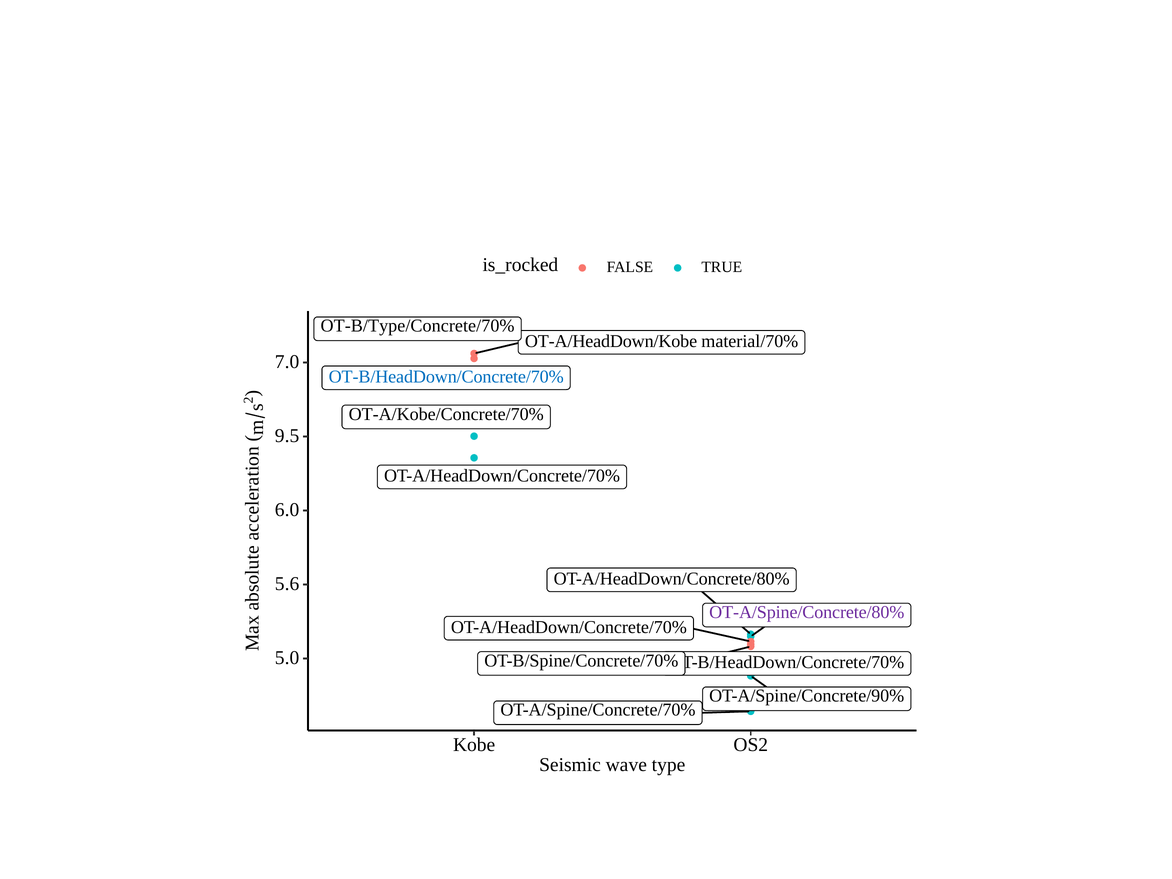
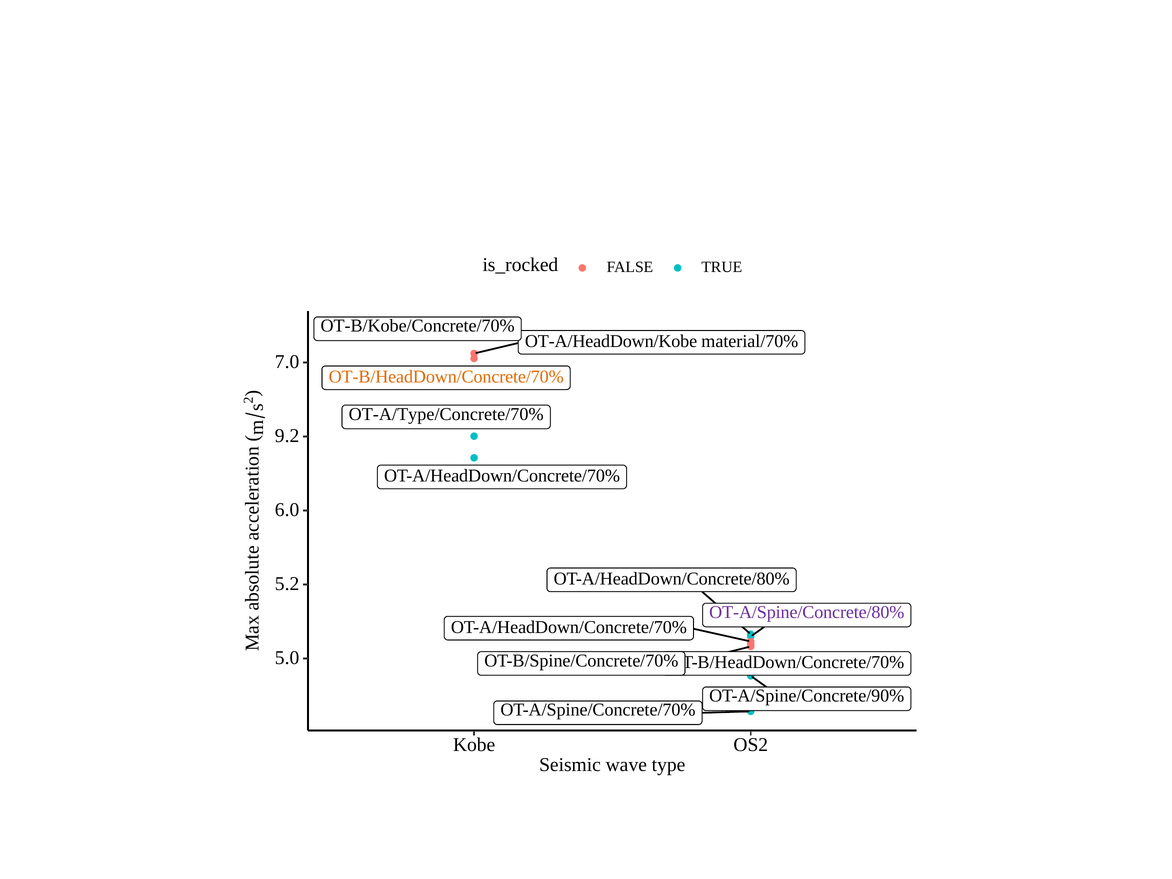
OT-B/Type/Concrete/70%: OT-B/Type/Concrete/70% -> OT-B/Kobe/Concrete/70% (418, 326)
OT-B/HeadDown/Concrete/70% colour: blue -> orange (446, 377)
OT-A/Kobe/Concrete/70%: OT-A/Kobe/Concrete/70% -> OT-A/Type/Concrete/70% (446, 414)
9.5: 9.5 -> 9.2 (287, 436)
5.6: 5.6 -> 5.2 (287, 584)
